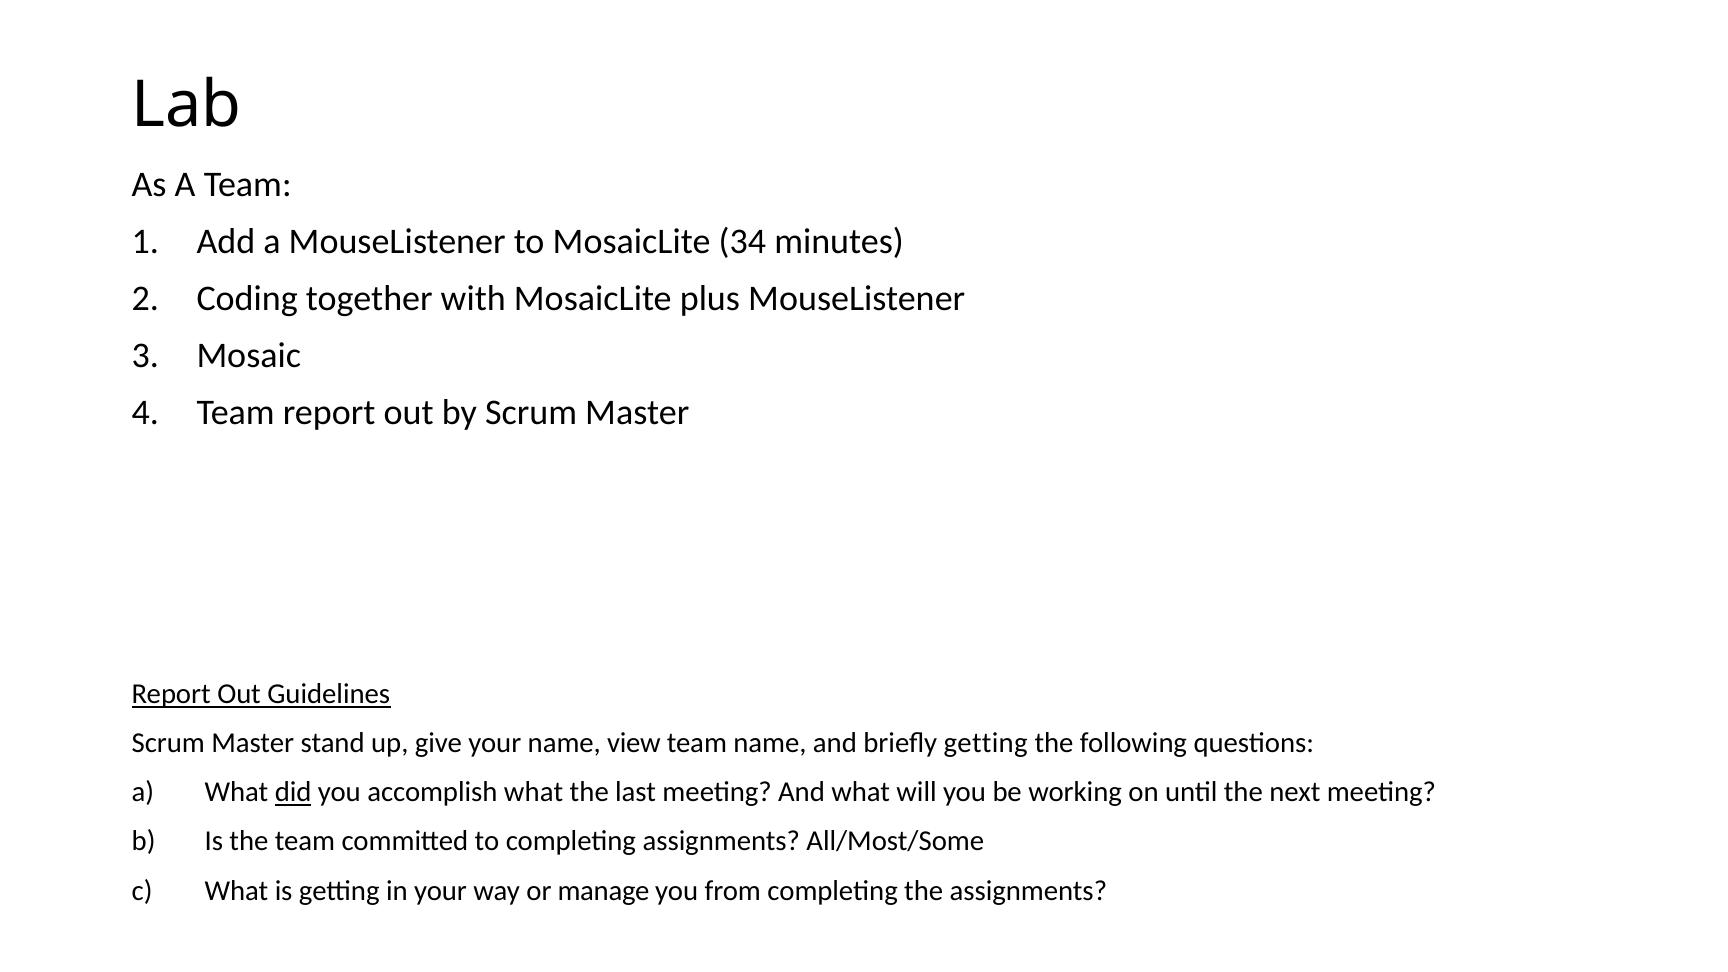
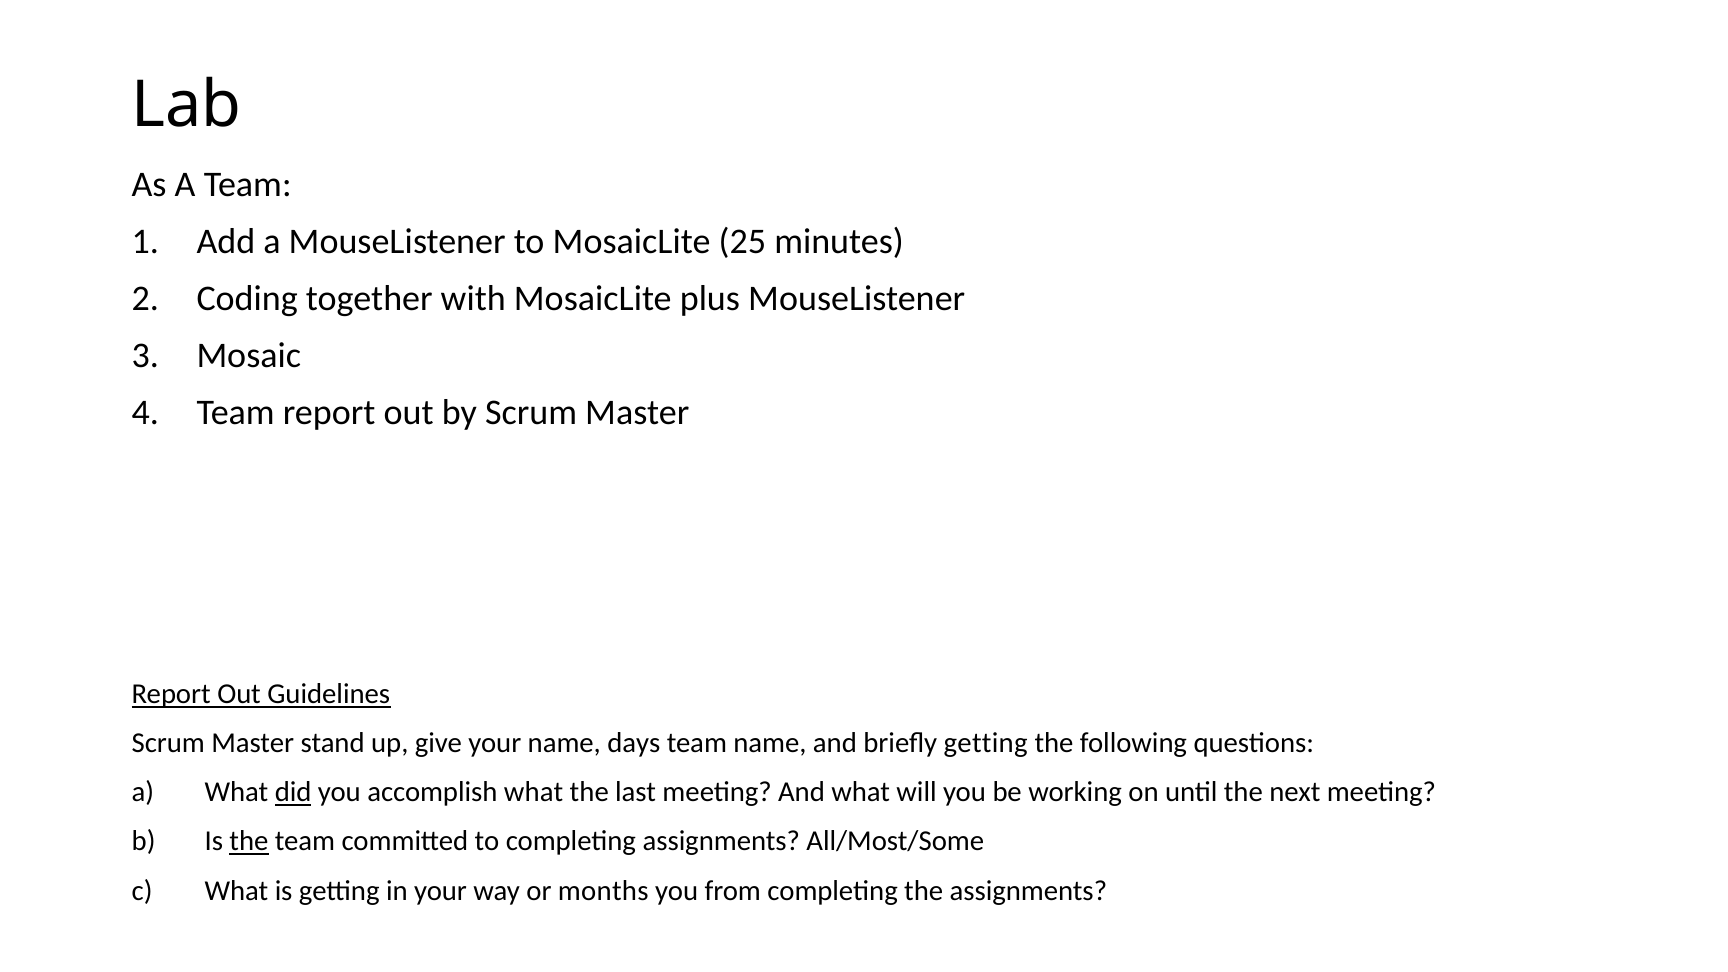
34: 34 -> 25 (742, 242)
view: view -> days (634, 743)
the underline: none -> present (249, 841)
manage: manage -> months (603, 891)
